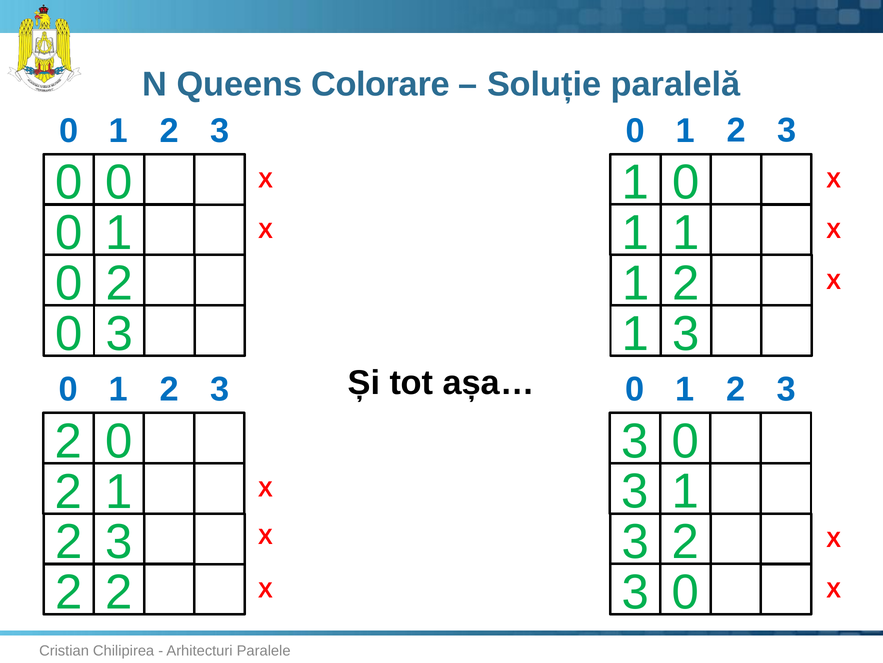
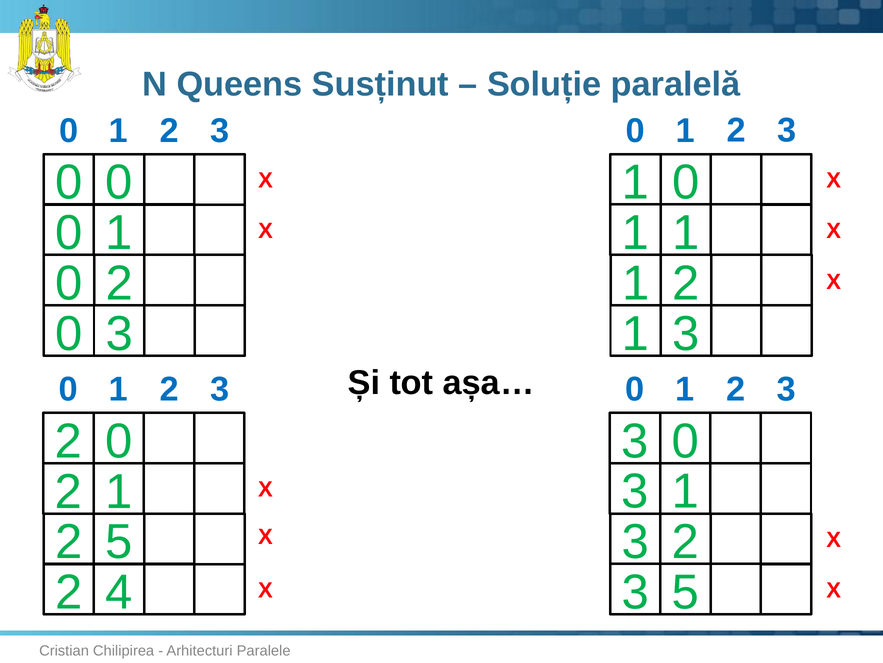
Colorare: Colorare -> Susținut (380, 85)
3: 3 -> 5 (119, 542)
0: 0 -> 5 (686, 592)
2 2: 2 -> 4 (119, 592)
